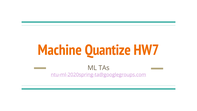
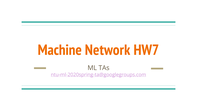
Quantize: Quantize -> Network (108, 50)
